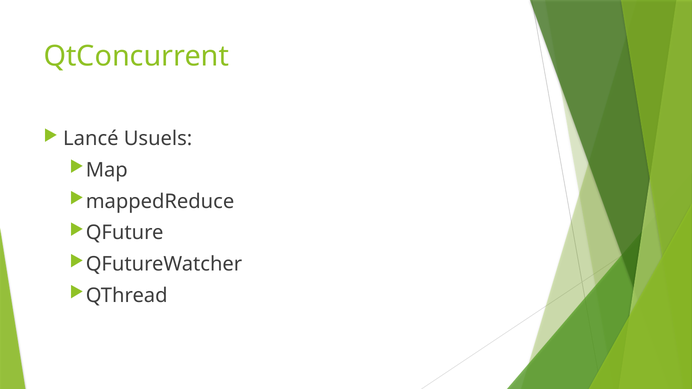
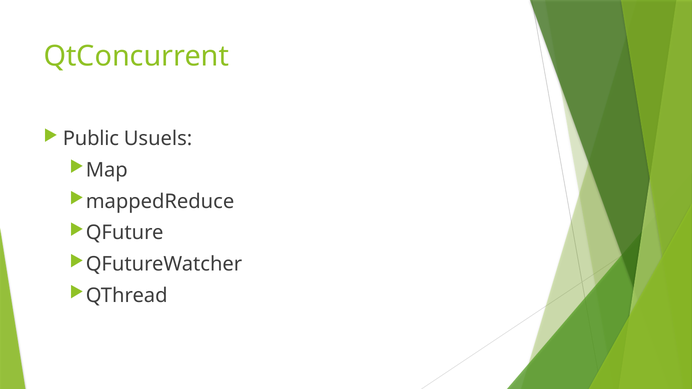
Lancé: Lancé -> Public (91, 139)
